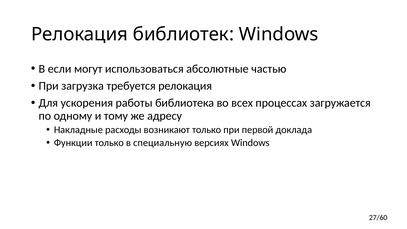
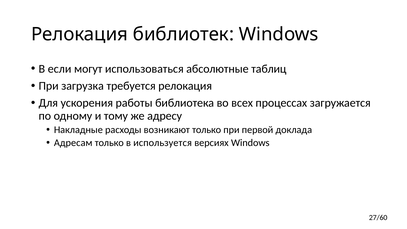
частью: частью -> таблиц (269, 69)
Функции: Функции -> Адресам (73, 143)
специальную: специальную -> используется (163, 143)
